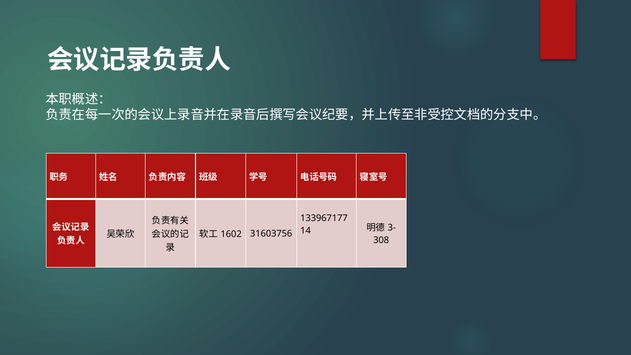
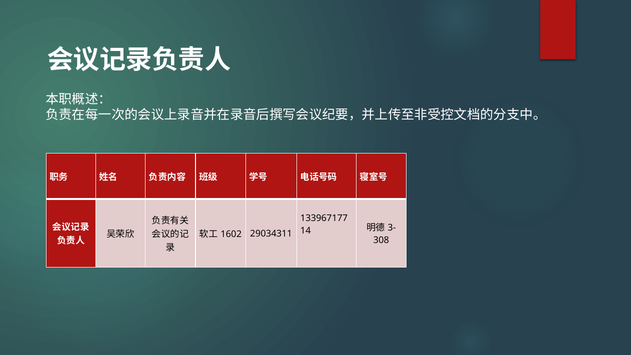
31603756: 31603756 -> 29034311 (271, 234)
